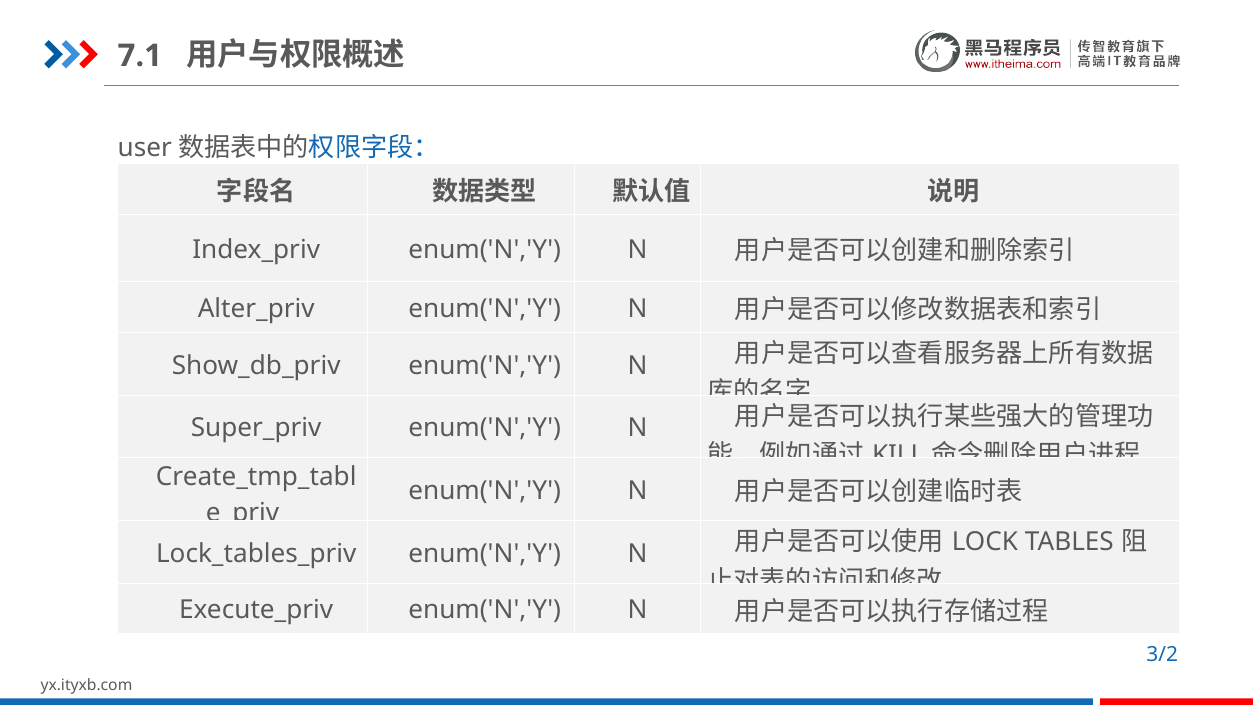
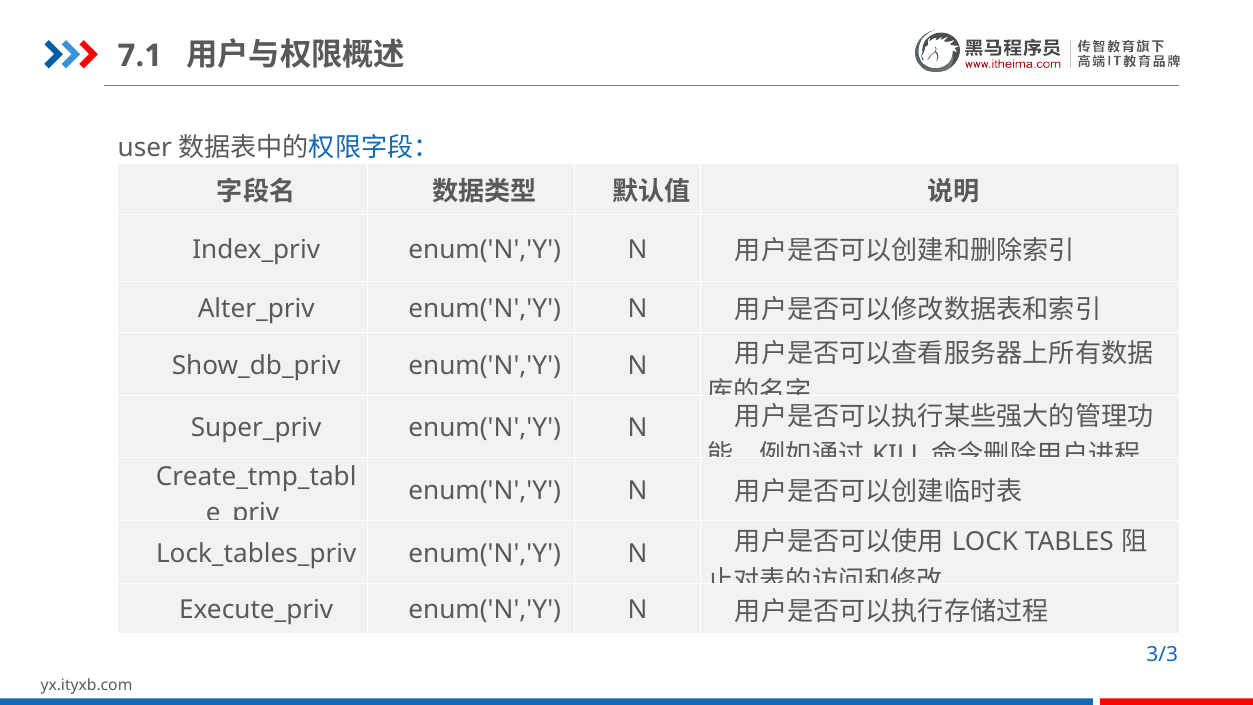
3/2: 3/2 -> 3/3 (1162, 655)
